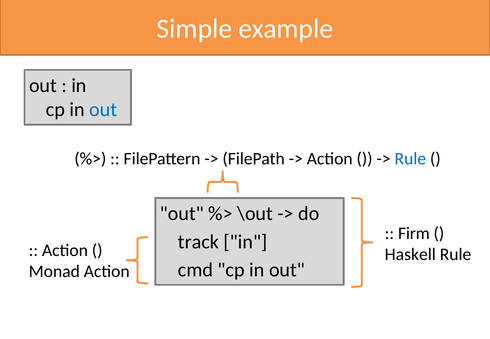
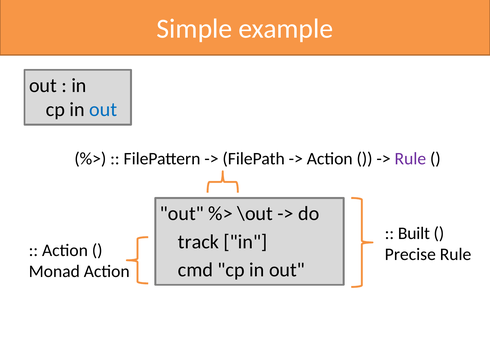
Rule colour: blue -> purple (410, 159)
Firm: Firm -> Built (414, 233)
Haskell: Haskell -> Precise (410, 255)
